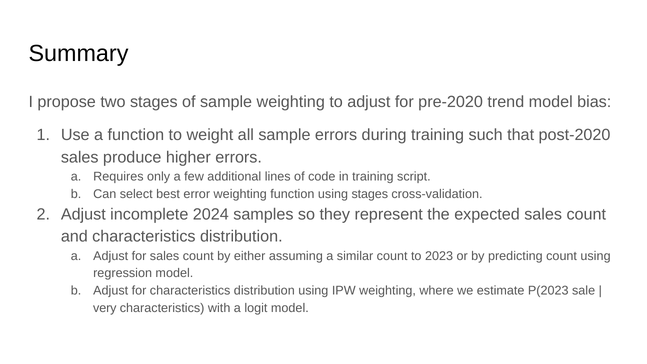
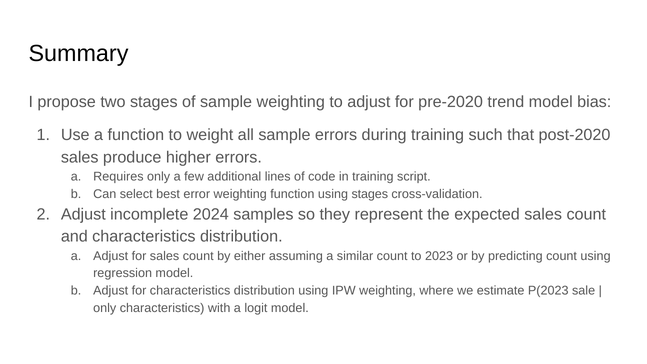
very: very -> only (105, 308)
